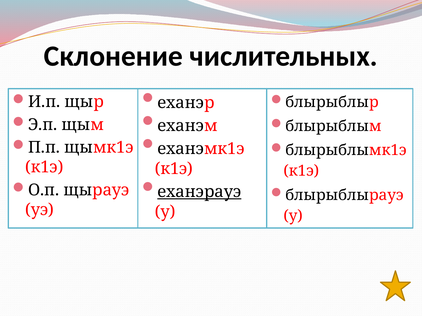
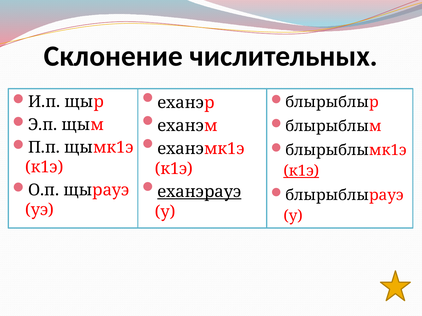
к1э underline: none -> present (301, 171)
